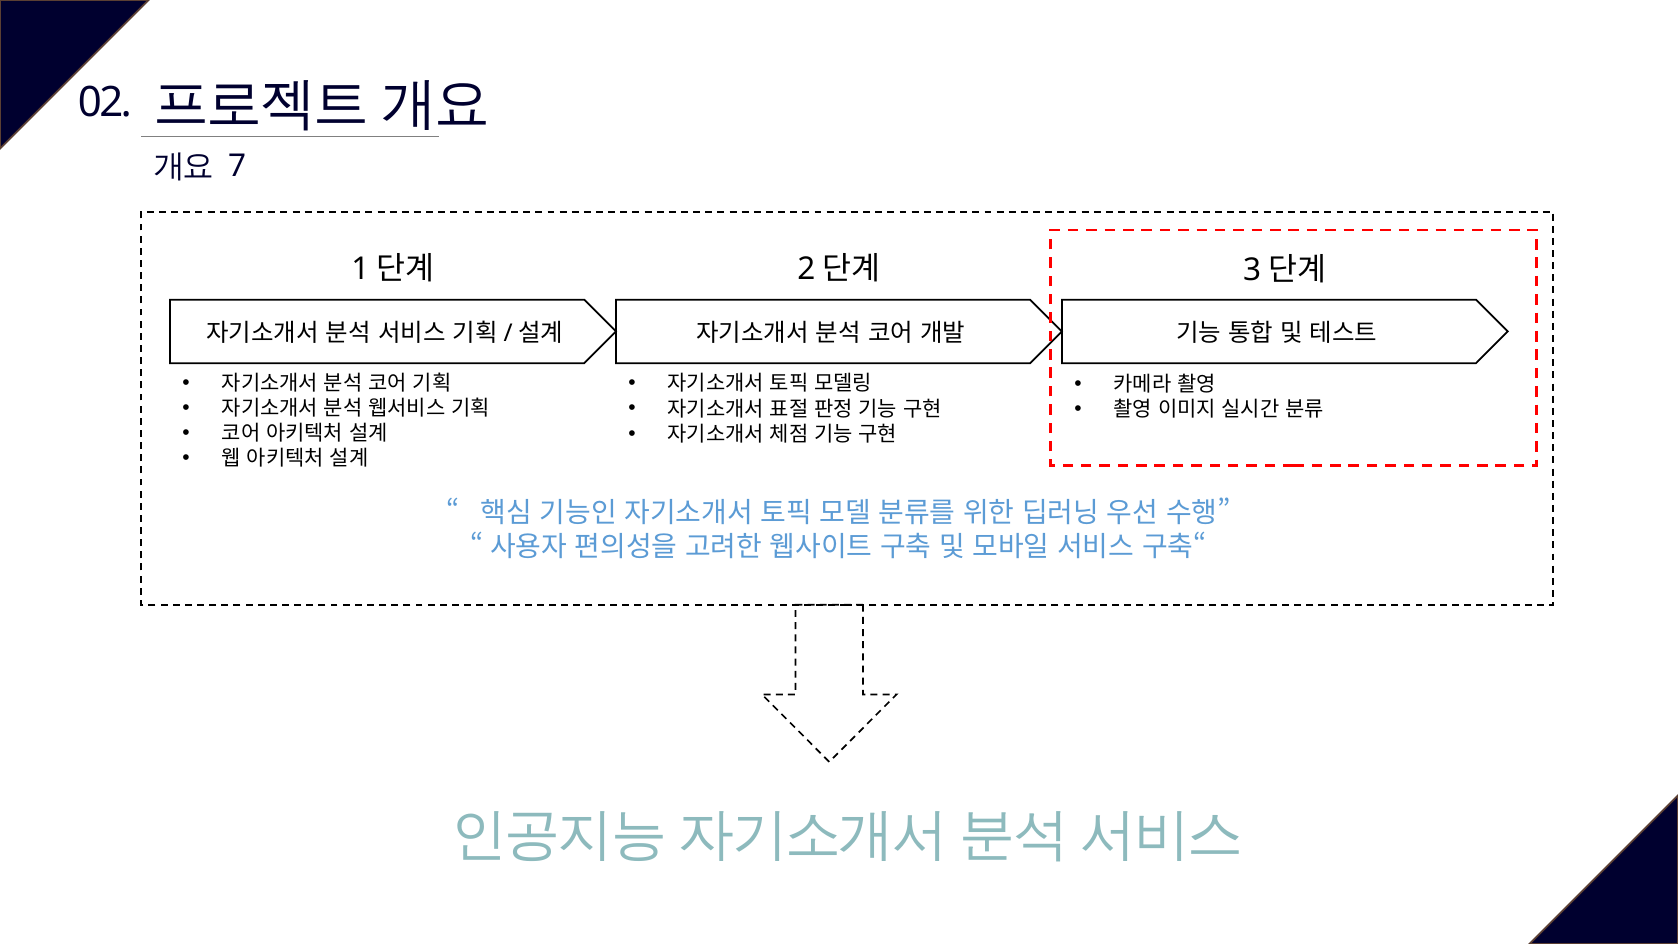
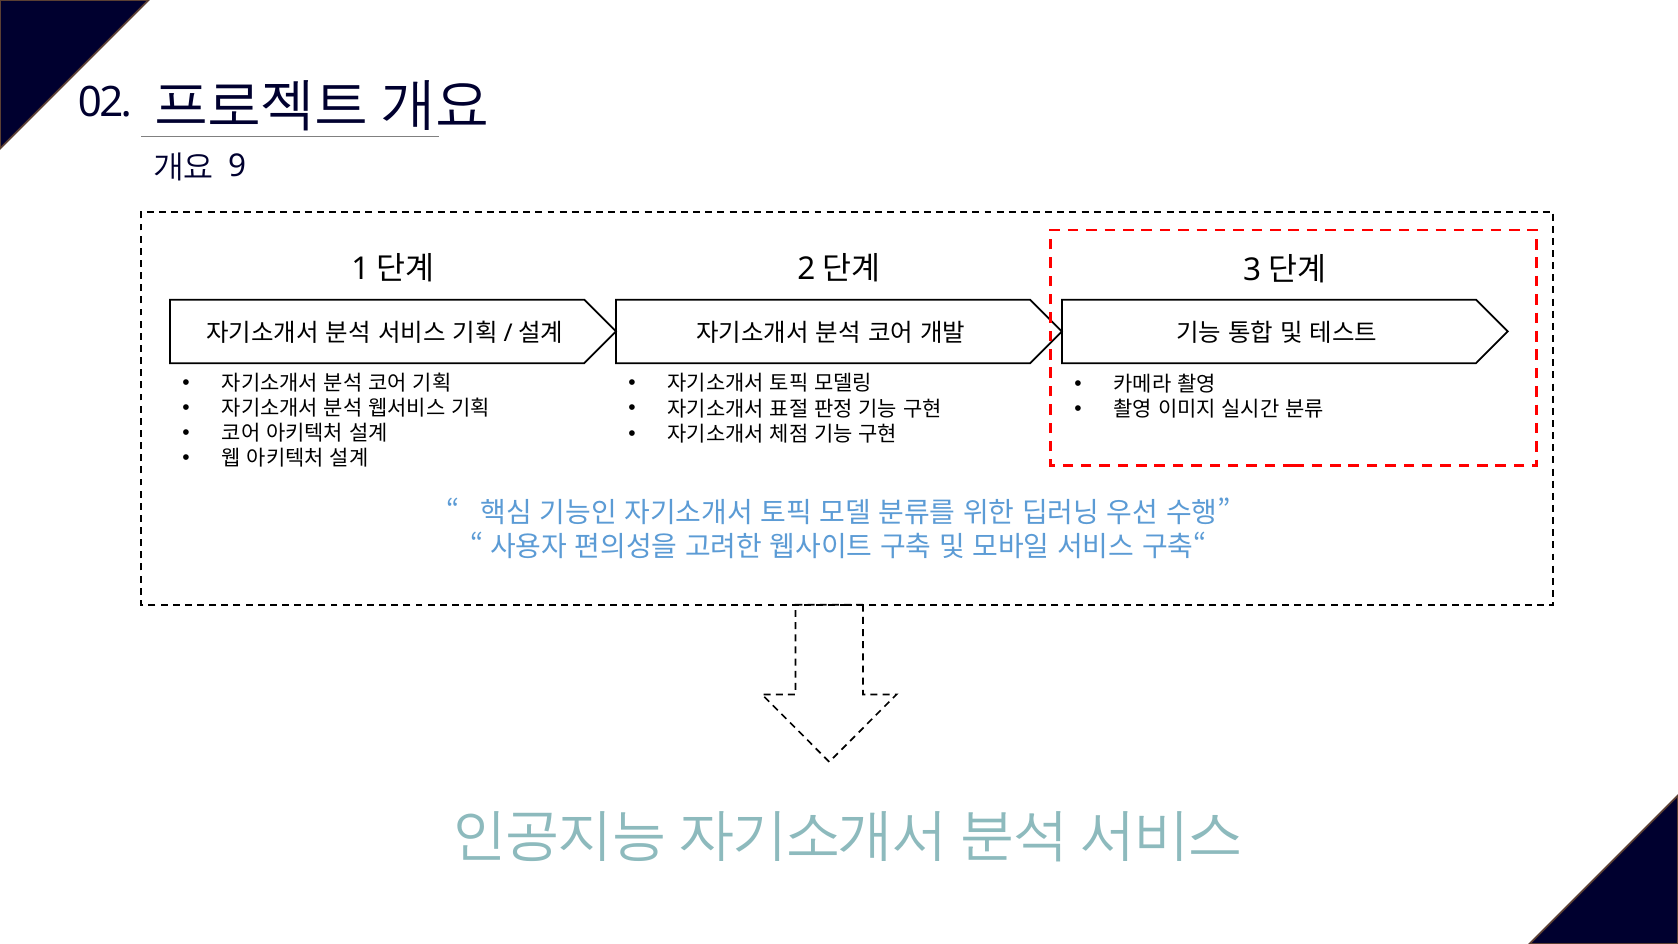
7: 7 -> 9 (237, 166)
